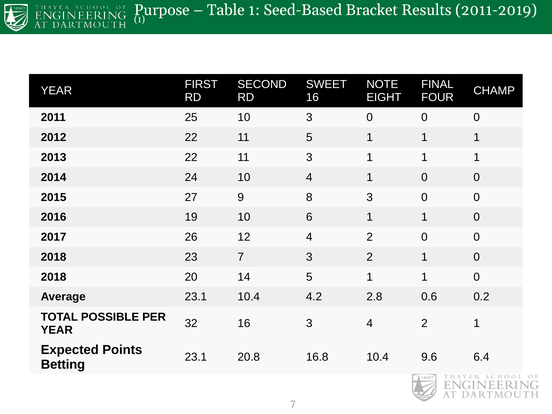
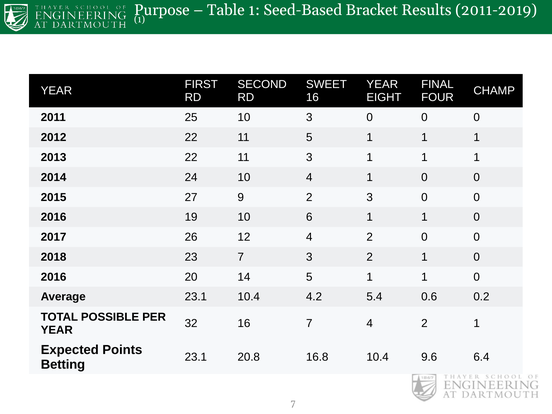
NOTE: NOTE -> YEAR (382, 84)
9 8: 8 -> 2 (309, 197)
2018: 2018 -> 2016 (54, 277)
2.8: 2.8 -> 5.4 (374, 297)
16 3: 3 -> 7 (309, 324)
